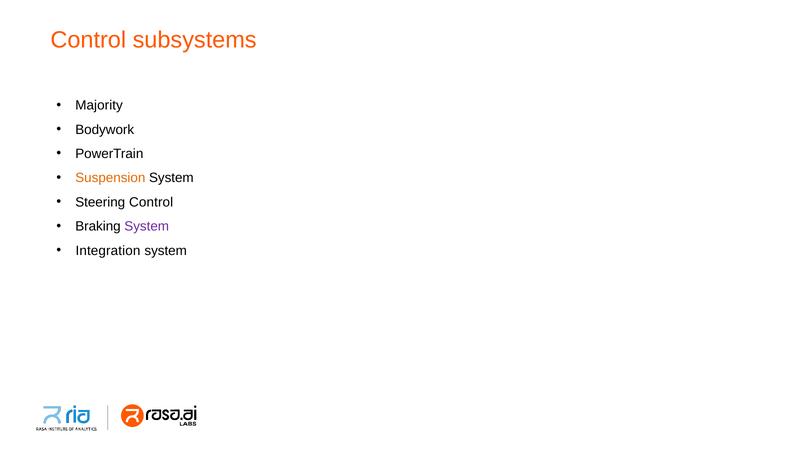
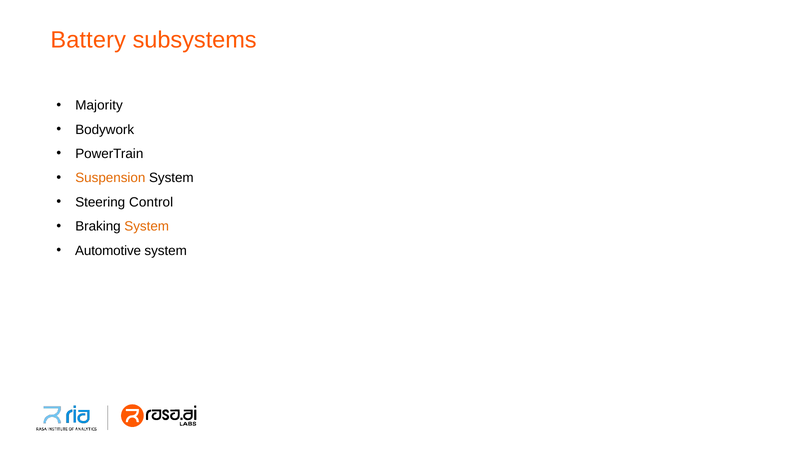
Control: Control -> Battery (88, 40)
System colour: purple -> orange (147, 226)
Integration: Integration -> Automotive (108, 251)
